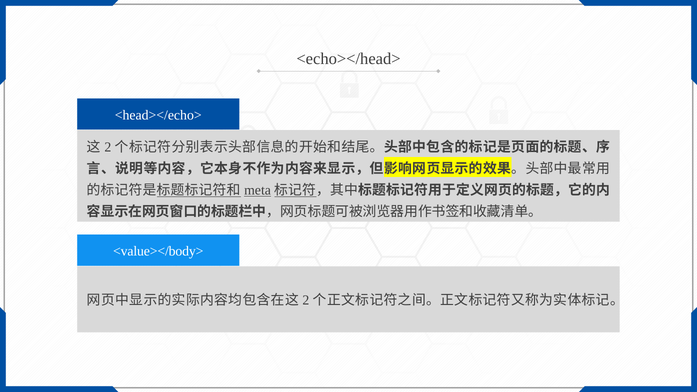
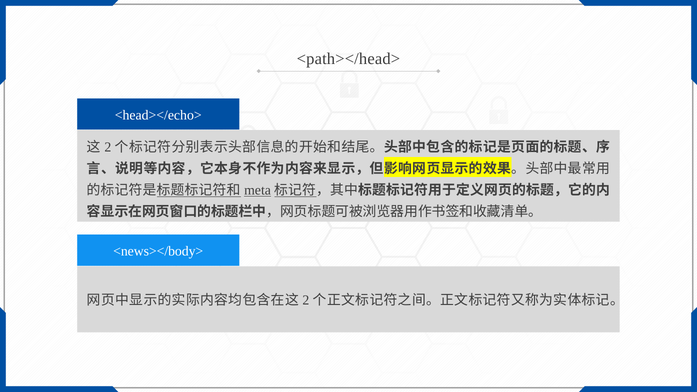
<echo></head>: <echo></head> -> <path></head> (348, 59)
<value></body>: <value></body> -> <news></body> (158, 251)
